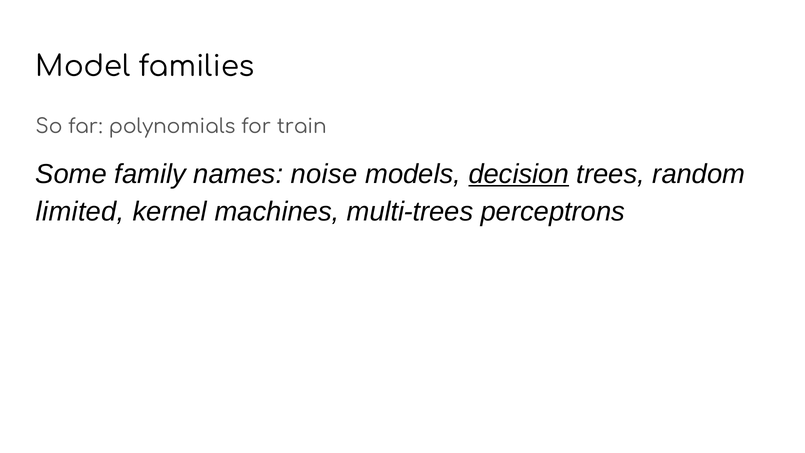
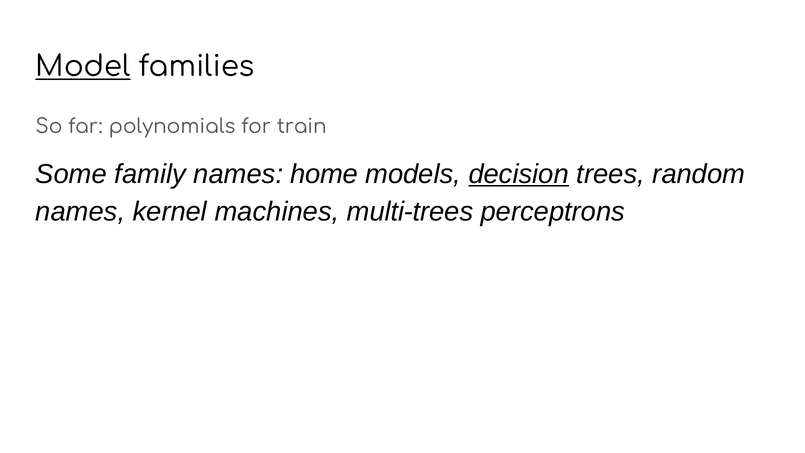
Model underline: none -> present (83, 67)
noise: noise -> home (324, 174)
limited: limited -> names (80, 212)
